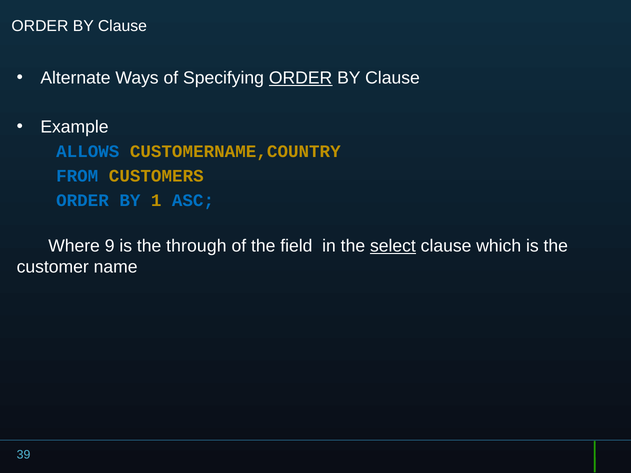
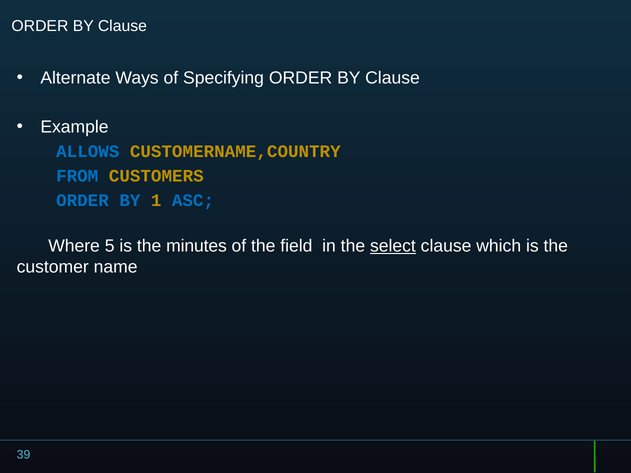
ORDER underline: present -> none (301, 78)
9: 9 -> 5 (110, 246)
through: through -> minutes (197, 246)
